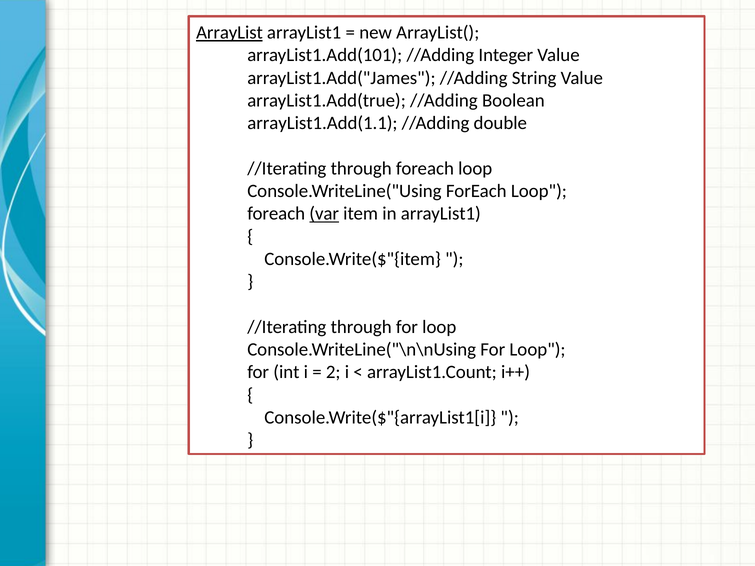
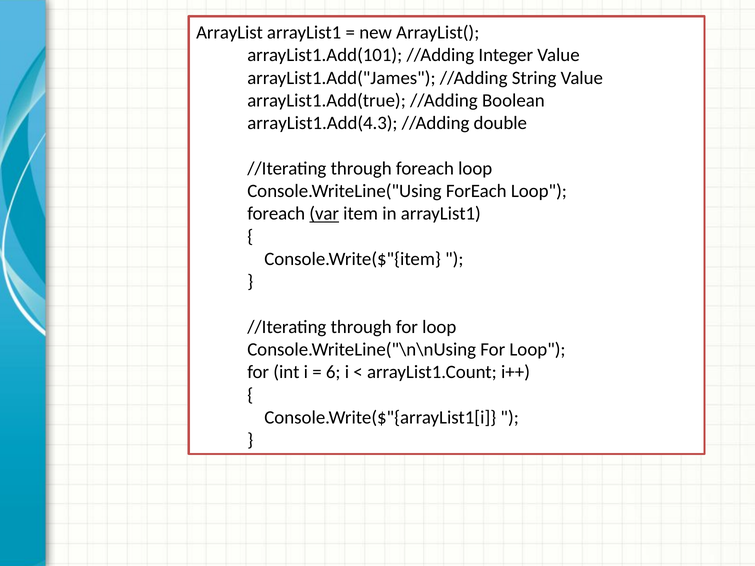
ArrayList underline: present -> none (230, 33)
arrayList1.Add(1.1: arrayList1.Add(1.1 -> arrayList1.Add(4.3 (322, 123)
2: 2 -> 6 (333, 372)
